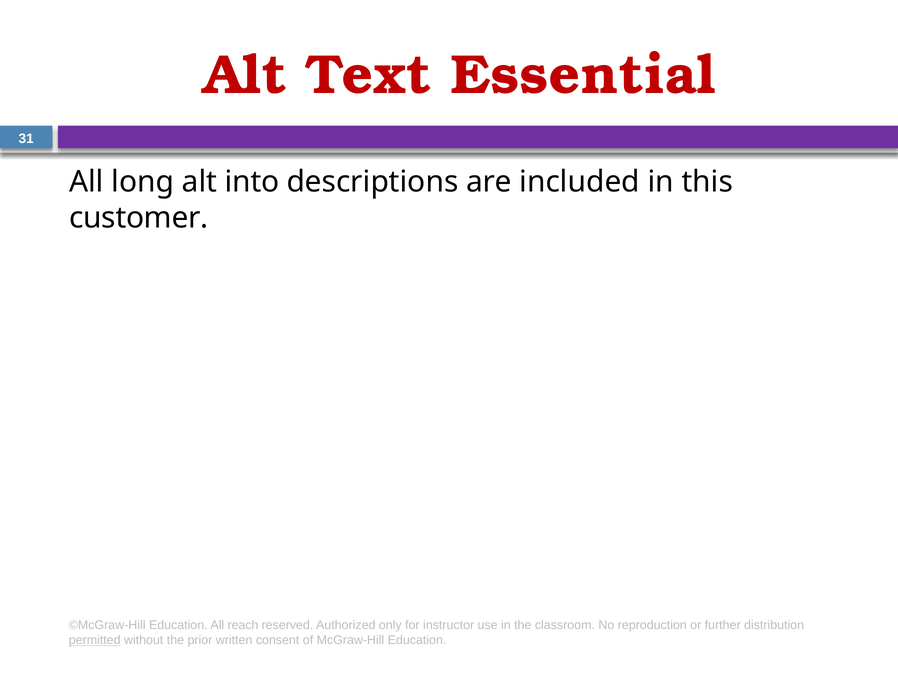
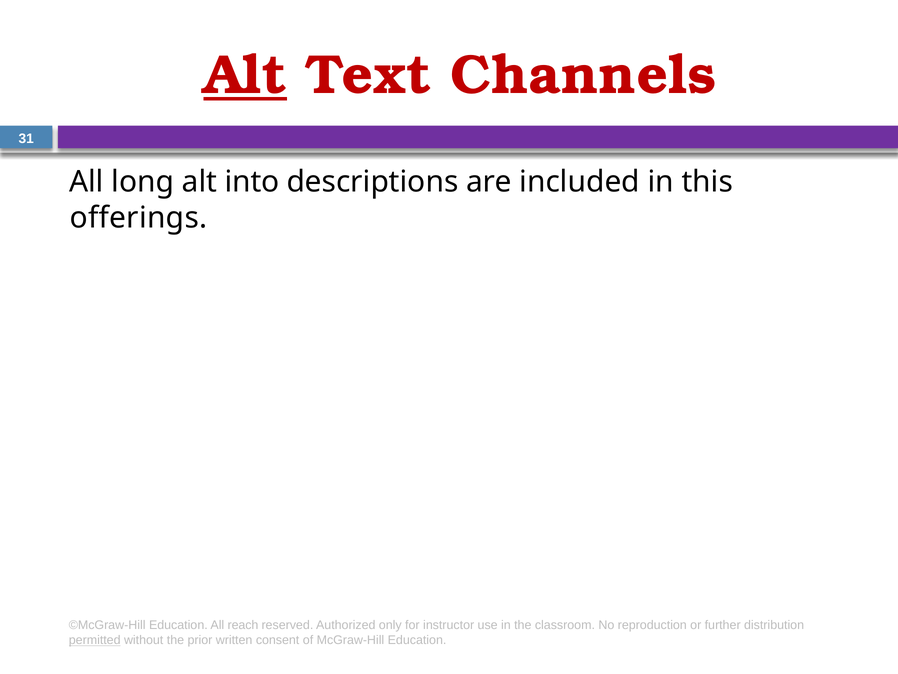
Alt underline: none -> present (245, 75)
Essential: Essential -> Channels (583, 75)
customer: customer -> offerings (138, 218)
